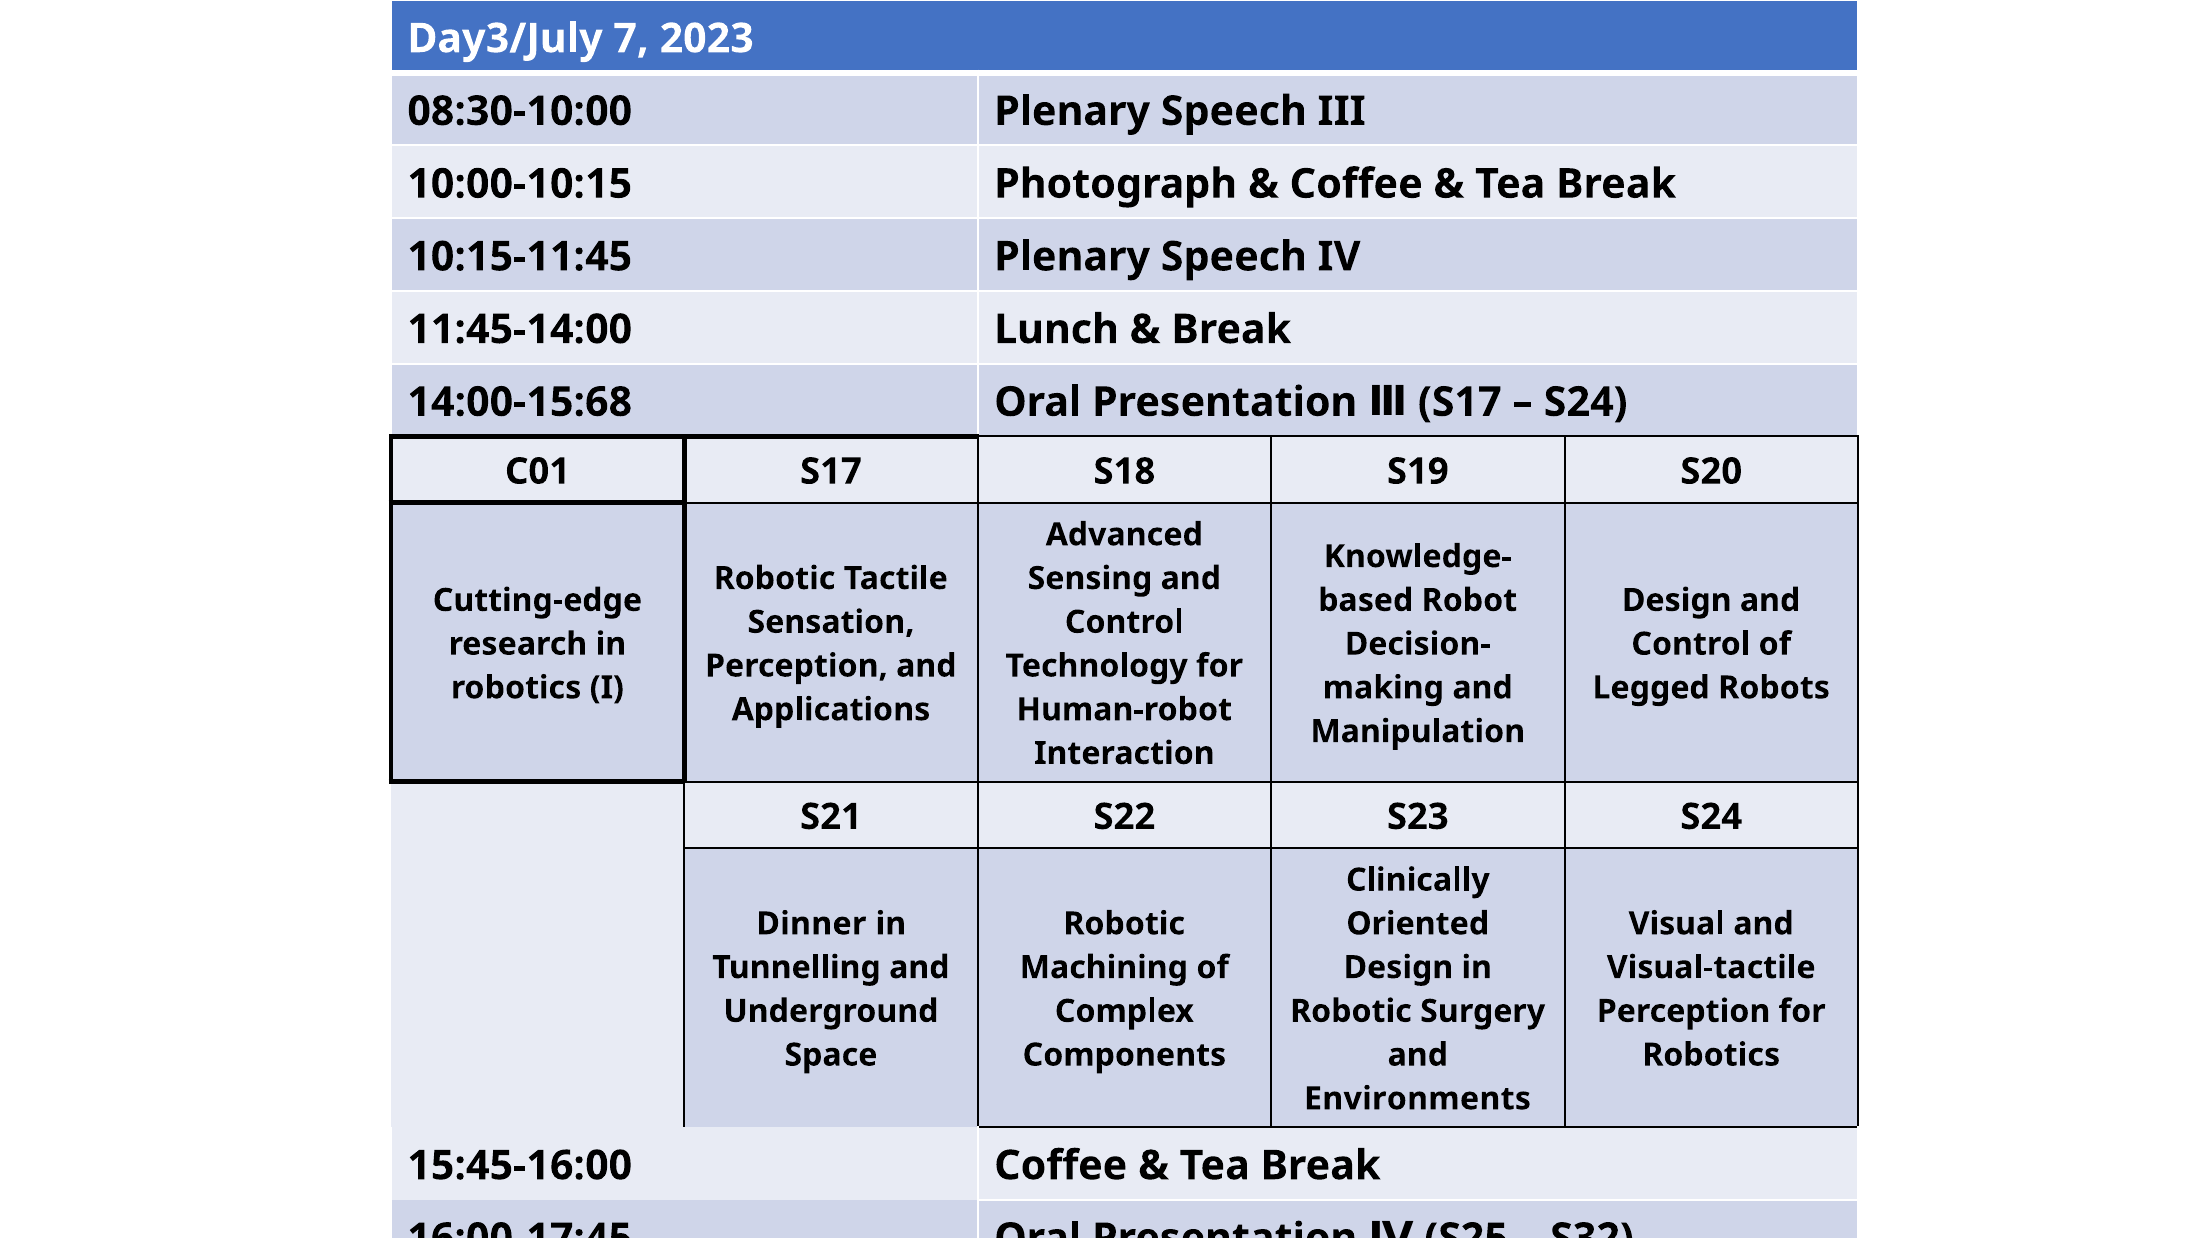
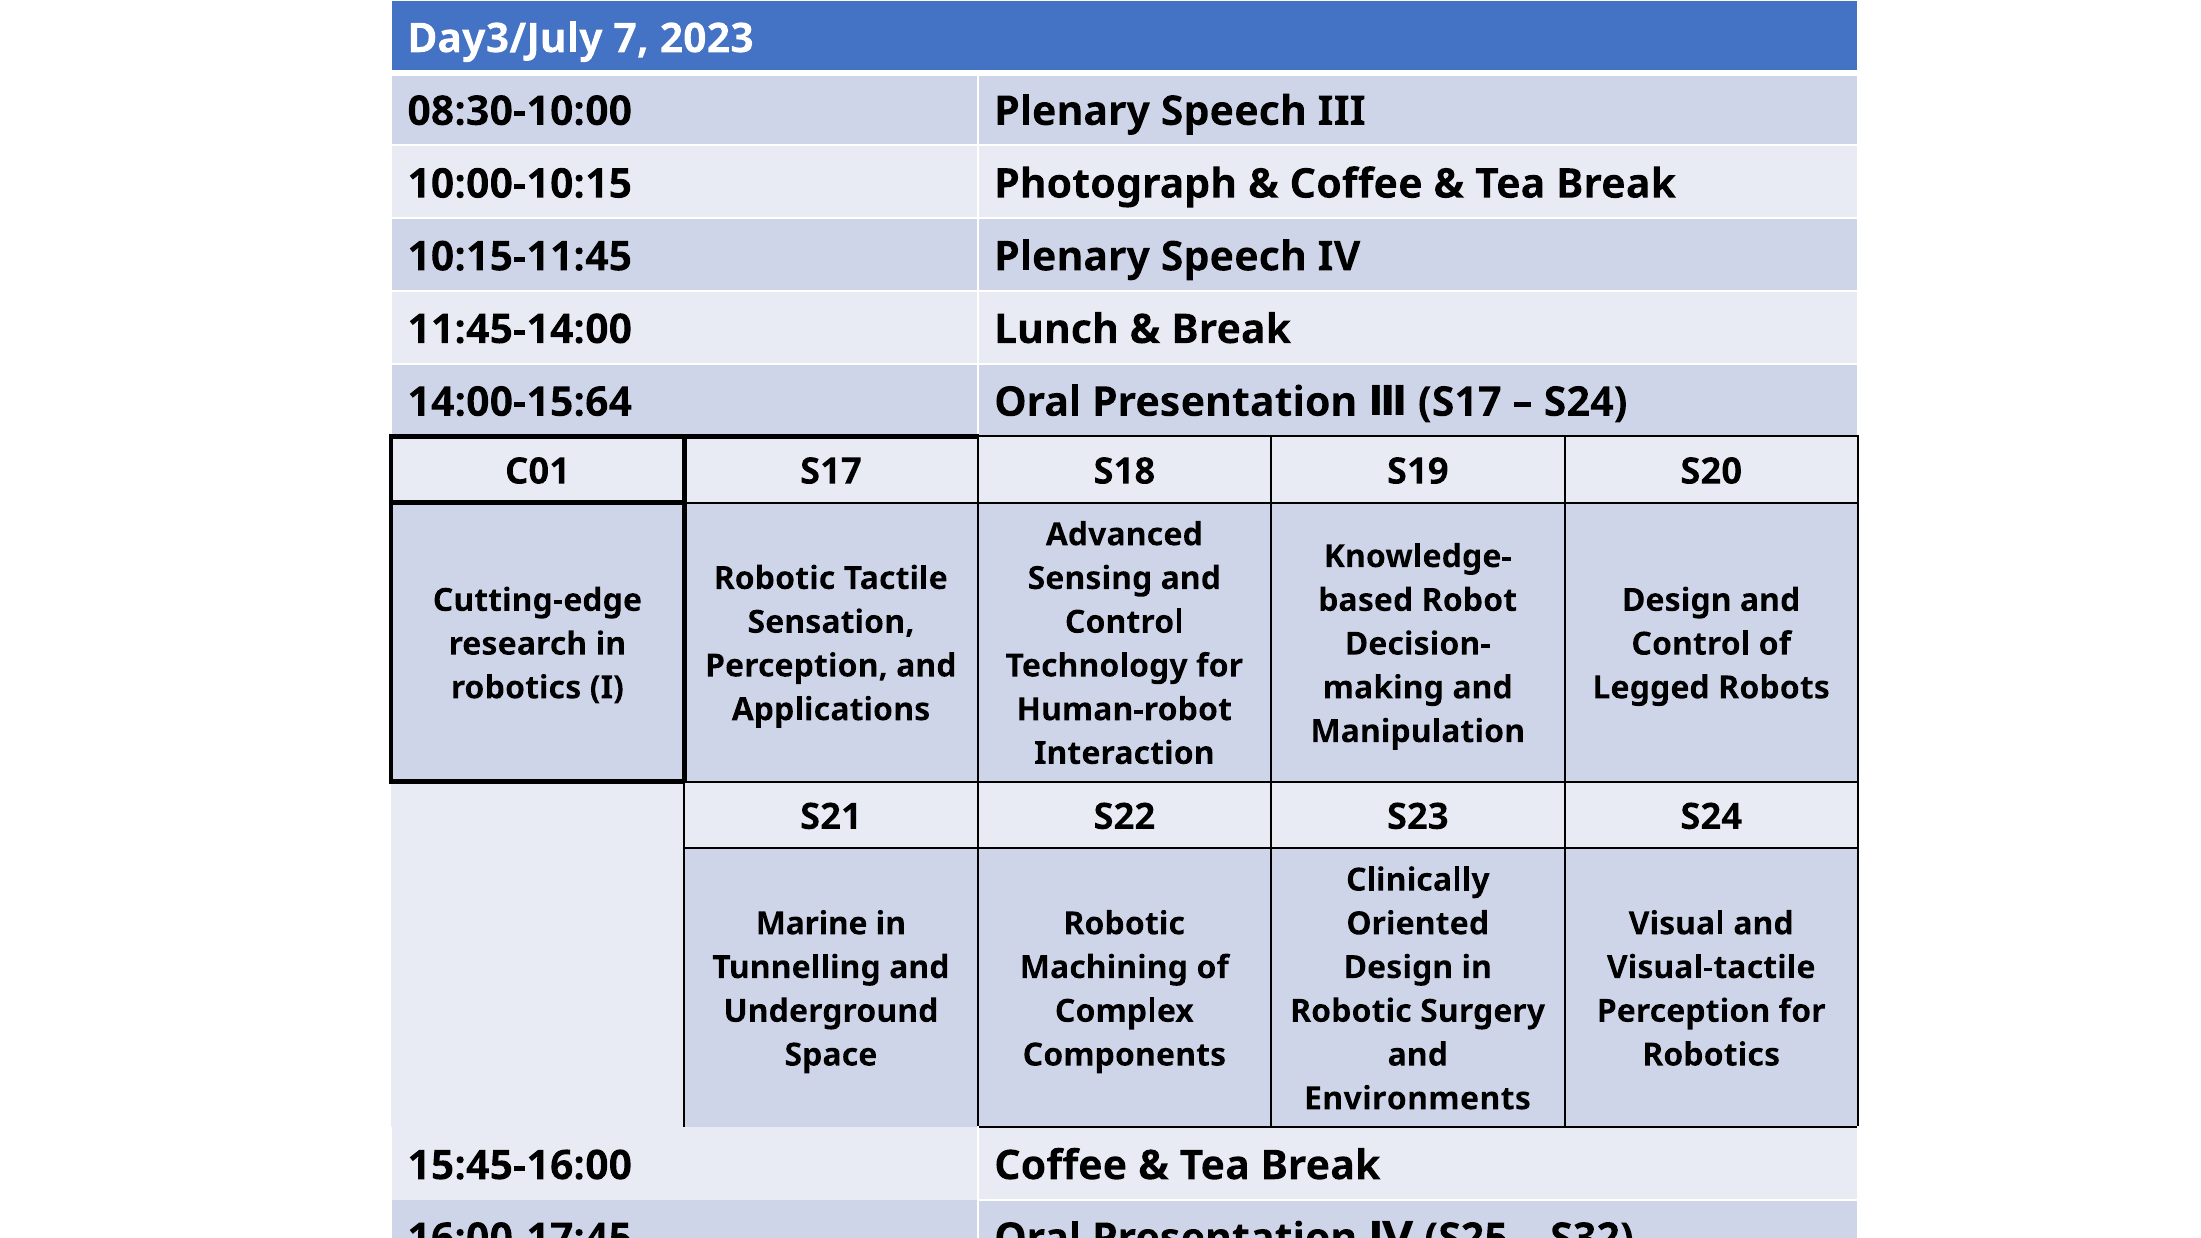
14:00-15:68: 14:00-15:68 -> 14:00-15:64 (520, 402)
Dinner: Dinner -> Marine (812, 924)
